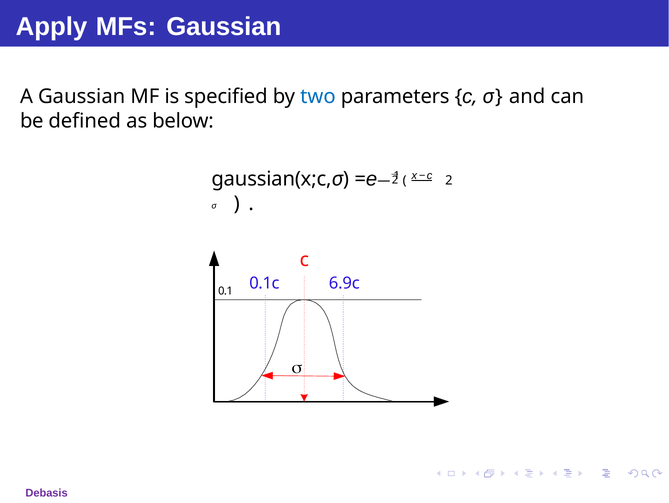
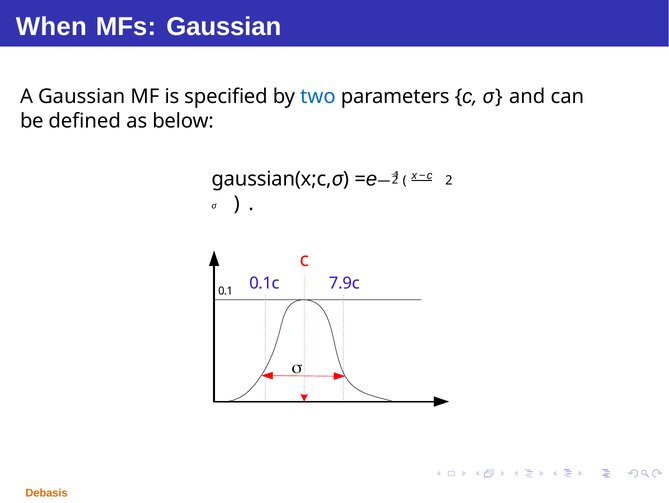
Apply: Apply -> When (51, 26)
6.9c: 6.9c -> 7.9c (344, 283)
Debasis colour: purple -> orange (47, 492)
